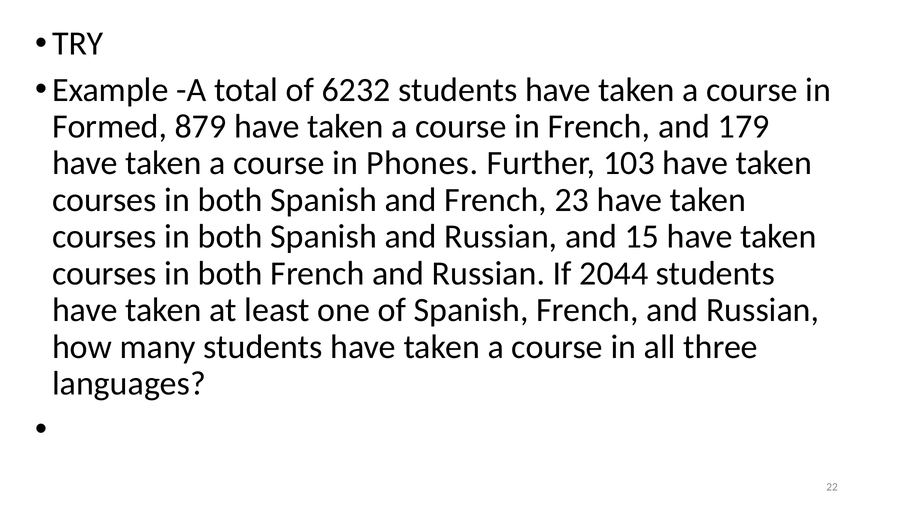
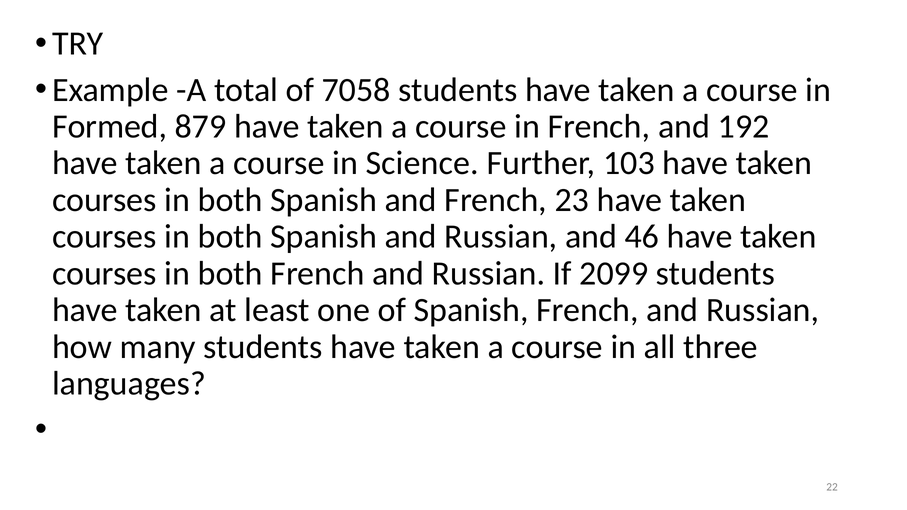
6232: 6232 -> 7058 (356, 90)
179: 179 -> 192 (744, 127)
Phones: Phones -> Science (422, 163)
15: 15 -> 46 (642, 237)
2044: 2044 -> 2099 (614, 274)
